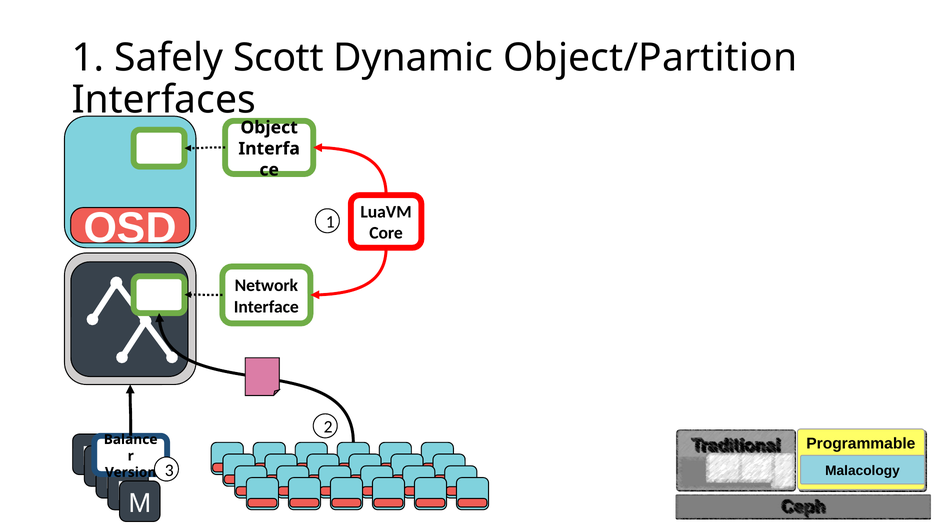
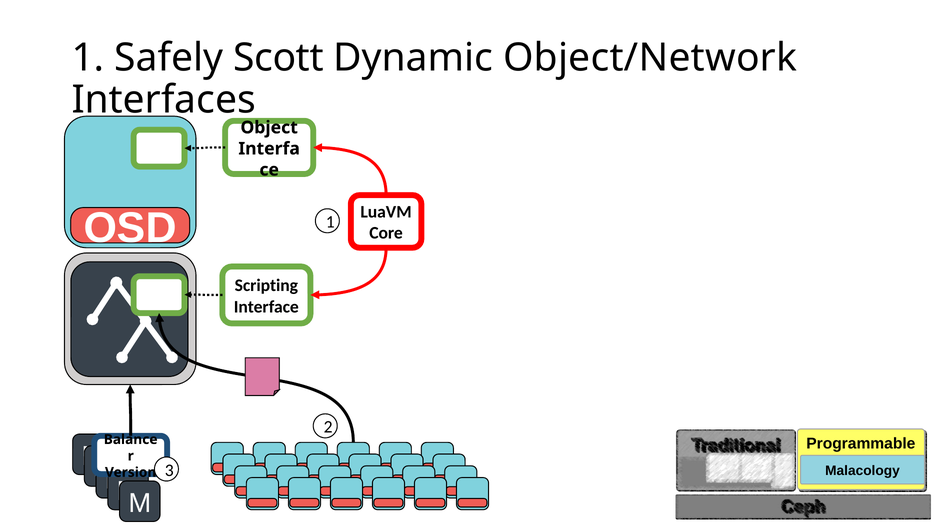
Object/Partition: Object/Partition -> Object/Network (650, 58)
Network: Network -> Scripting (266, 285)
